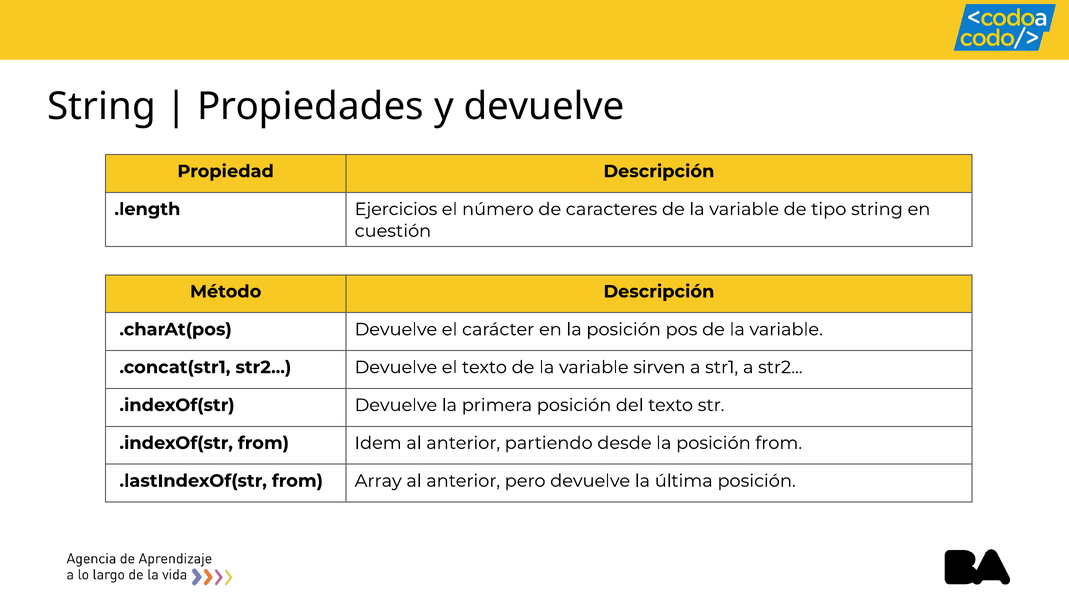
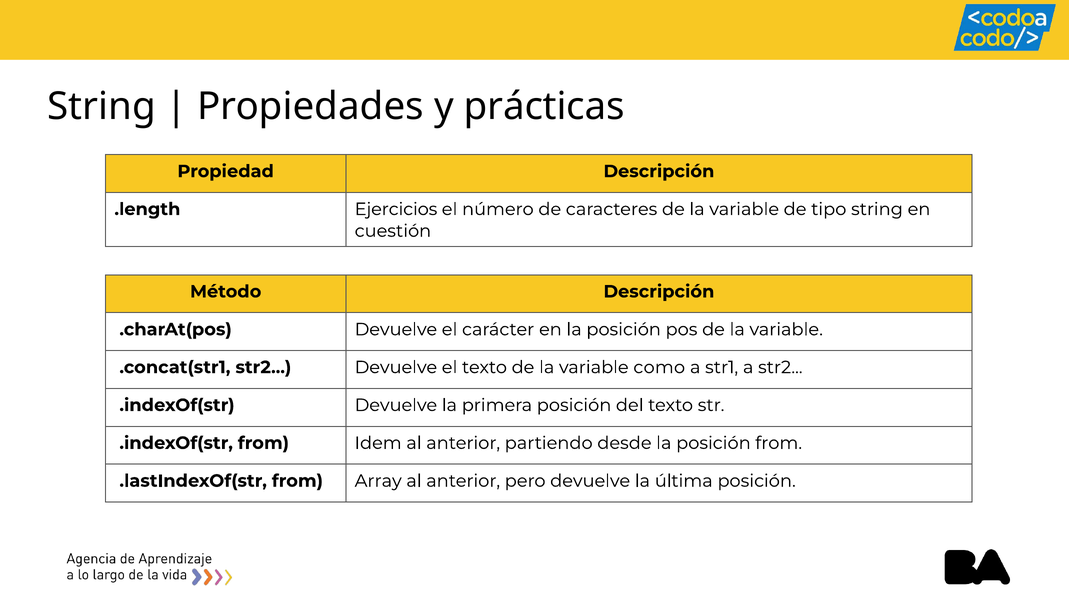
y devuelve: devuelve -> prácticas (544, 106)
sirven: sirven -> como (659, 368)
